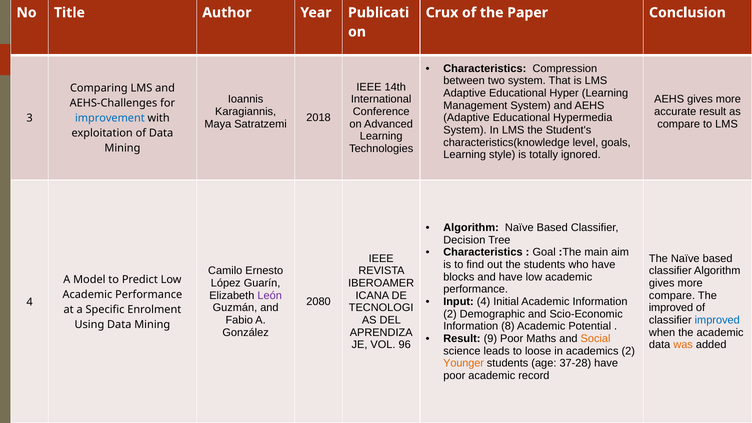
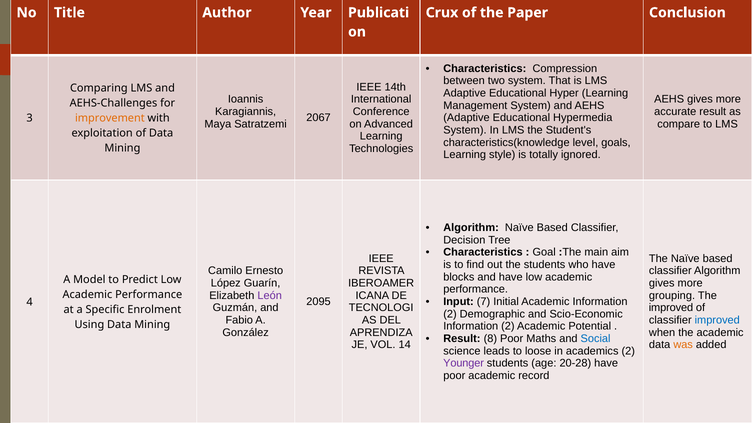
2018: 2018 -> 2067 (319, 118)
improvement colour: blue -> orange (110, 118)
compare: compare -> grouping (672, 295)
2080: 2080 -> 2095 (319, 302)
Input 4: 4 -> 7 (483, 302)
8: 8 -> 2 (508, 326)
9: 9 -> 8 (490, 339)
Social colour: orange -> blue (596, 339)
96: 96 -> 14 (405, 345)
Younger colour: orange -> purple (464, 363)
37-28: 37-28 -> 20-28 (575, 363)
